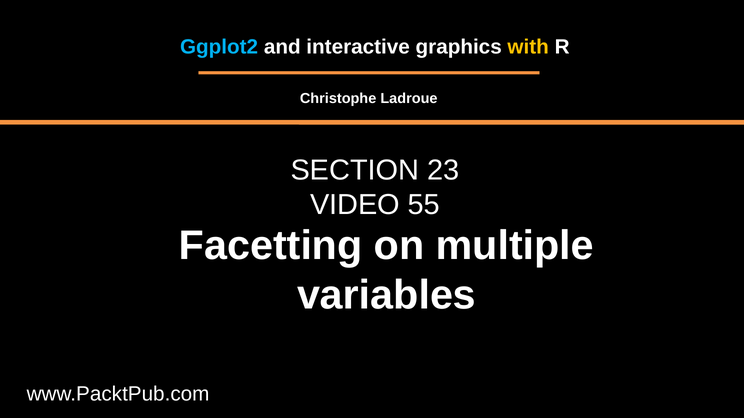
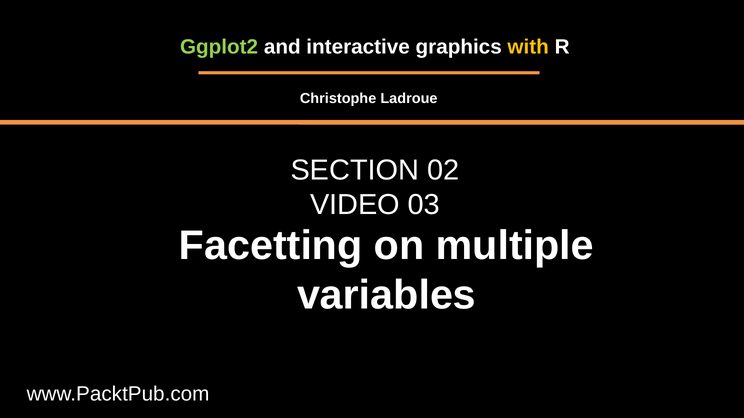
Ggplot2 colour: light blue -> light green (219, 47)
23: 23 -> 02 (443, 170)
55: 55 -> 03 (424, 205)
